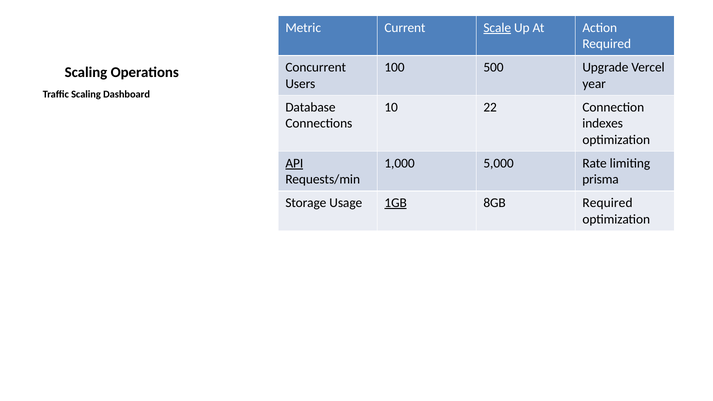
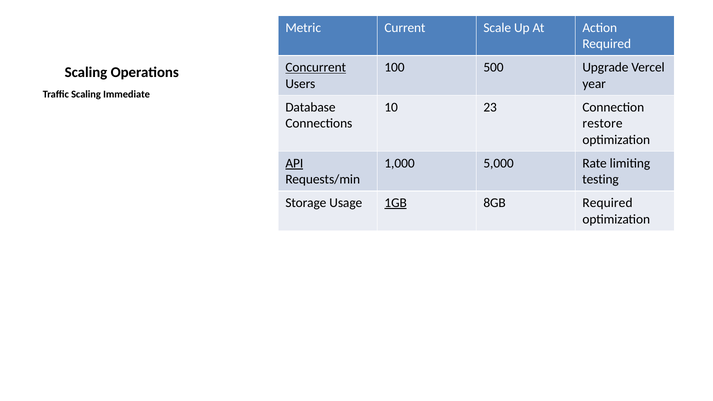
Scale underline: present -> none (497, 28)
Concurrent underline: none -> present (316, 67)
Dashboard: Dashboard -> Immediate (127, 94)
22: 22 -> 23 (490, 107)
indexes: indexes -> restore (603, 123)
prisma: prisma -> testing (601, 179)
